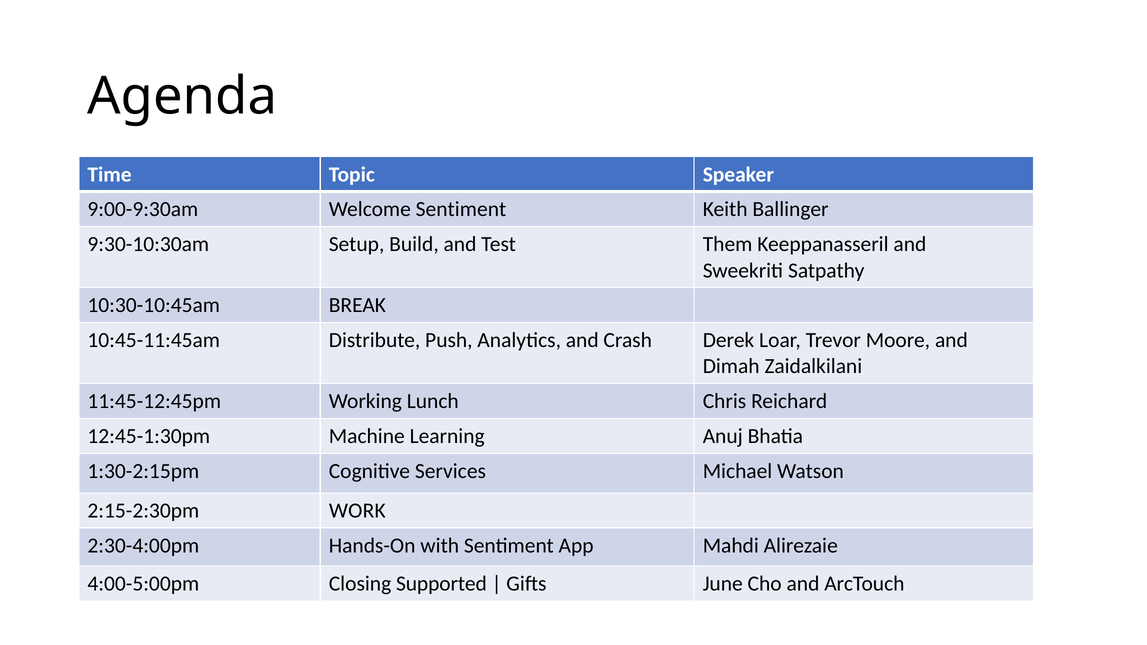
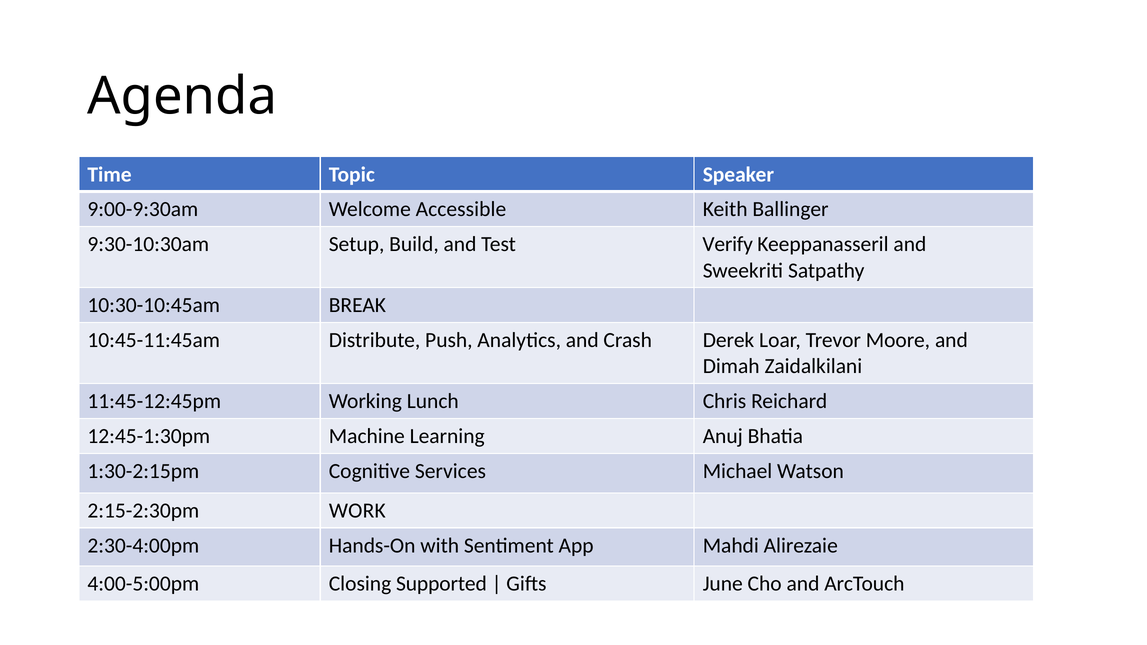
Welcome Sentiment: Sentiment -> Accessible (461, 209)
Them: Them -> Verify (728, 244)
